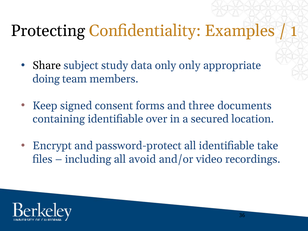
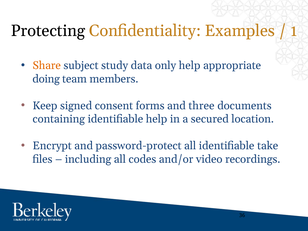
Share colour: black -> orange (47, 65)
only only: only -> help (190, 65)
identifiable over: over -> help (157, 119)
avoid: avoid -> codes (142, 159)
